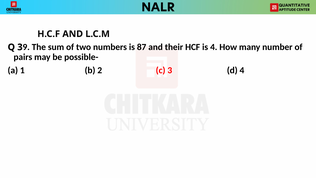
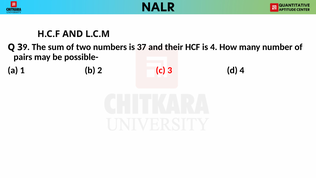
87: 87 -> 37 (142, 47)
